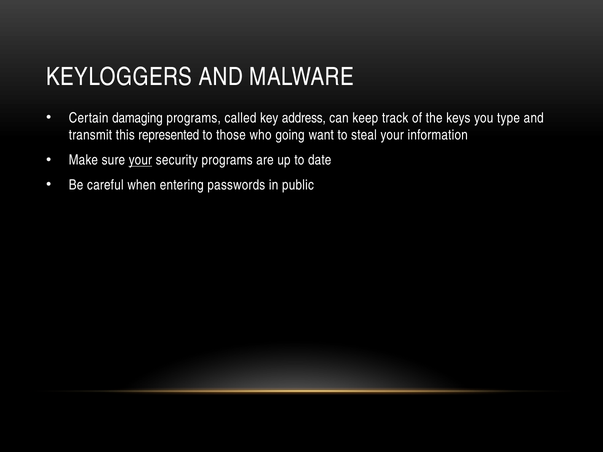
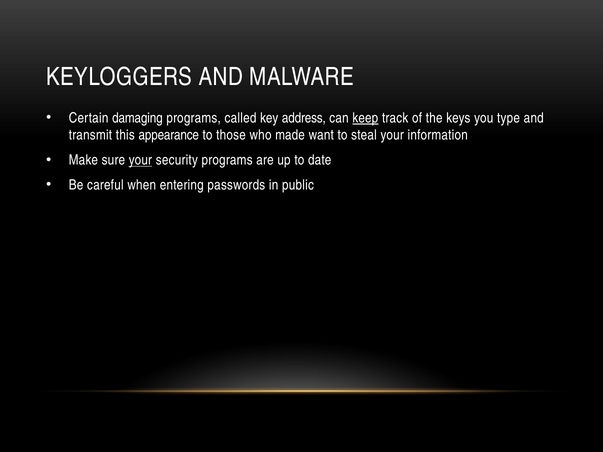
keep underline: none -> present (365, 118)
represented: represented -> appearance (169, 135)
going: going -> made (290, 135)
